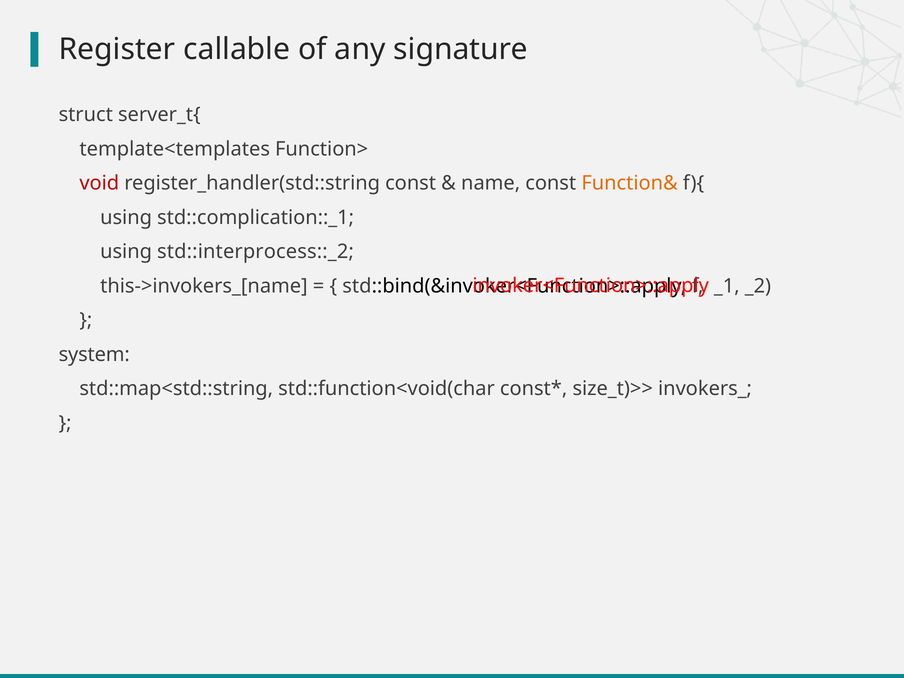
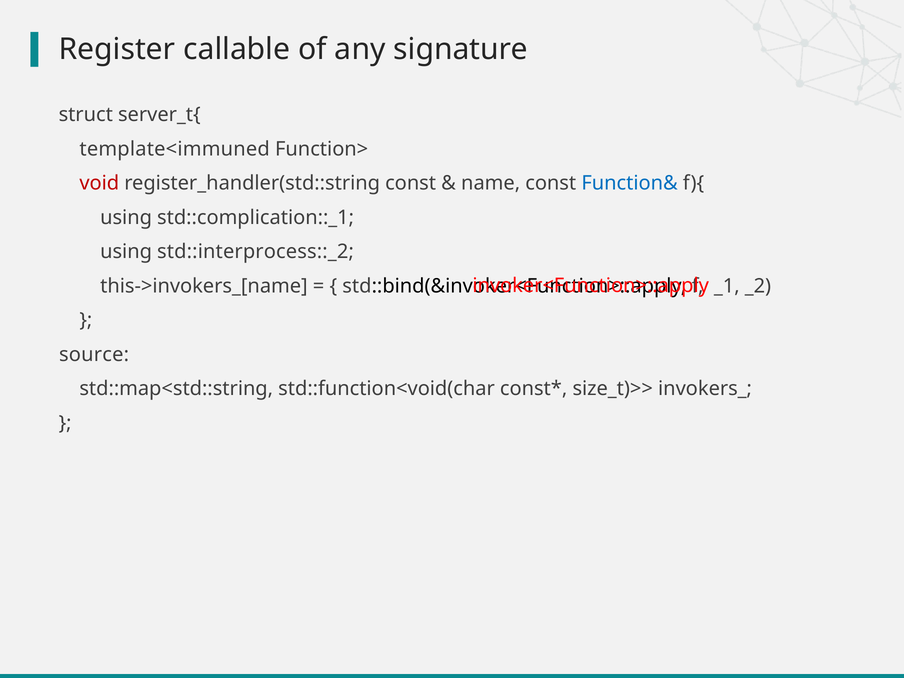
template<templates: template<templates -> template<immuned (175, 149)
Function& colour: orange -> blue (630, 183)
system: system -> source (94, 354)
